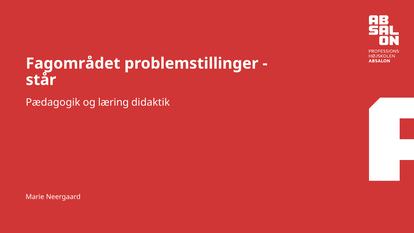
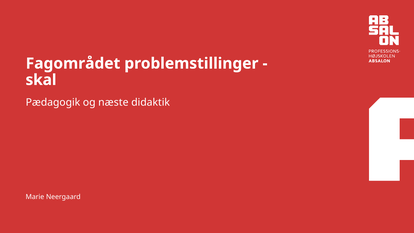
står: står -> skal (41, 80)
læring: læring -> næste (113, 102)
